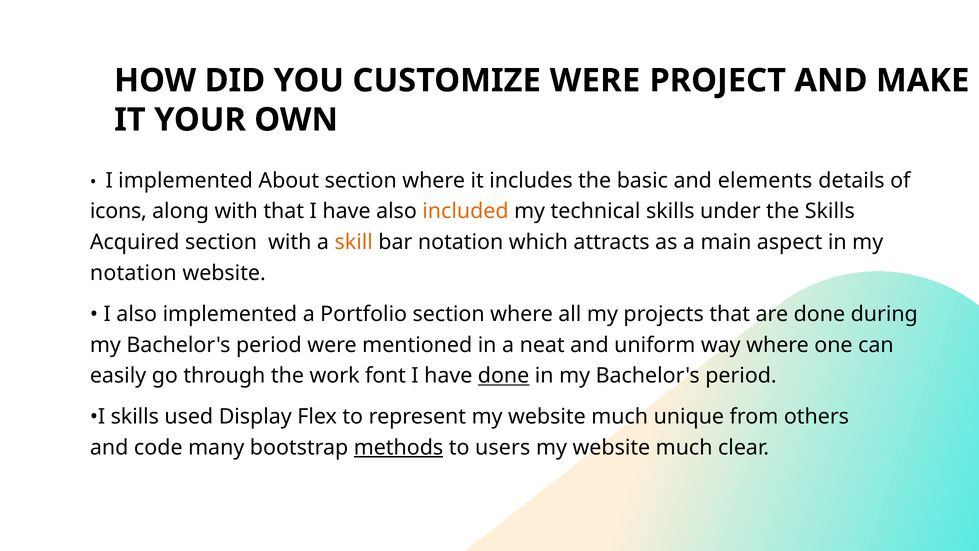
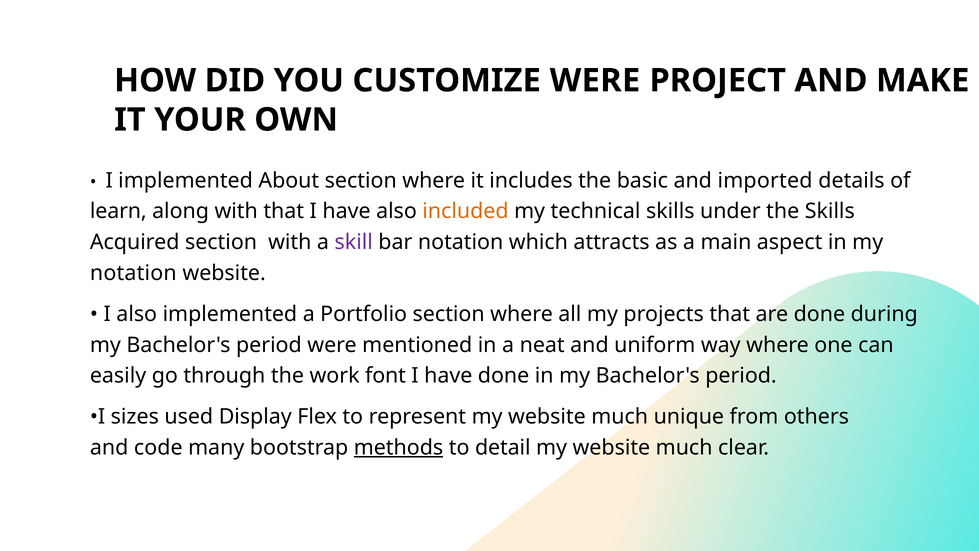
elements: elements -> imported (765, 180)
icons: icons -> learn (118, 211)
skill colour: orange -> purple (354, 242)
done underline: present -> none (504, 376)
I skills: skills -> sizes (135, 417)
users: users -> detail (503, 447)
